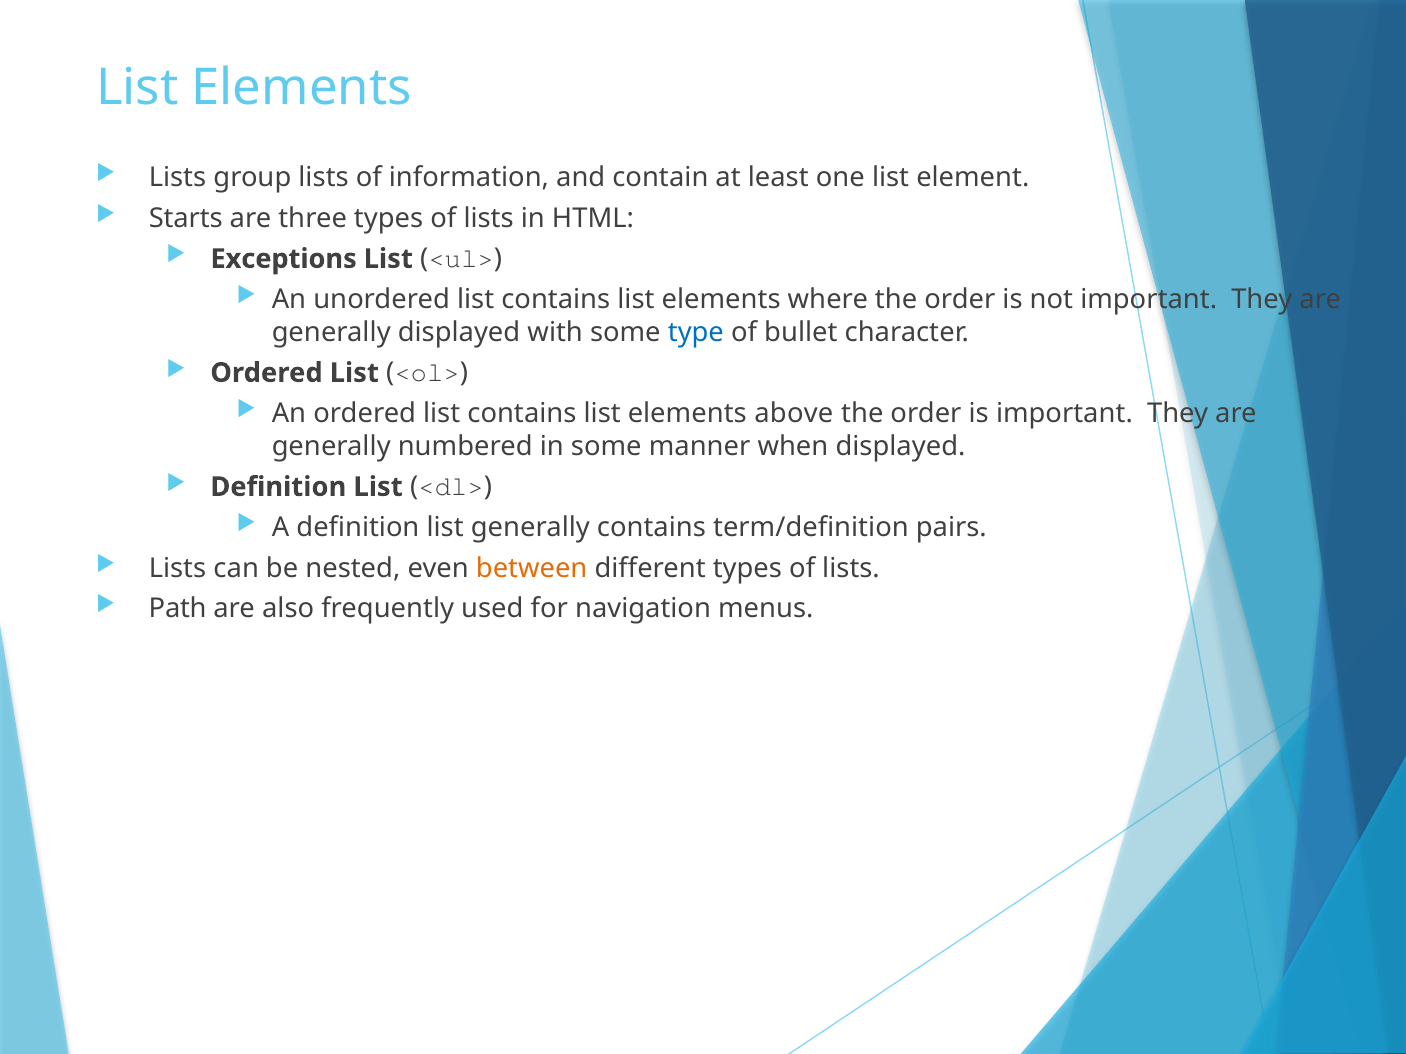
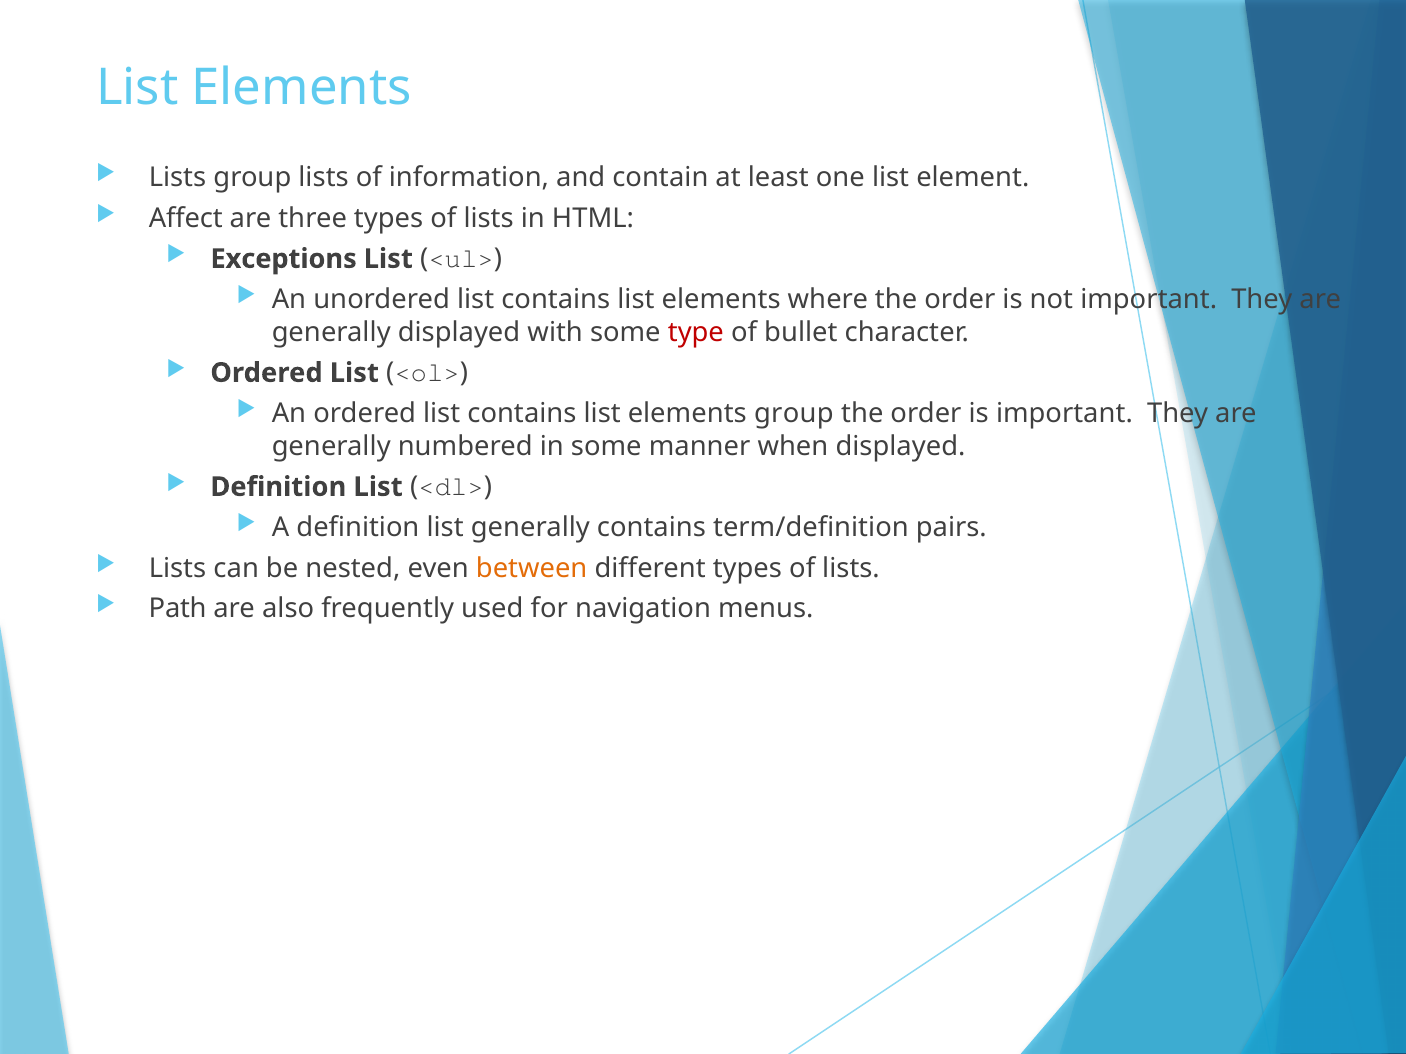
Starts: Starts -> Affect (186, 218)
type colour: blue -> red (696, 332)
elements above: above -> group (794, 414)
